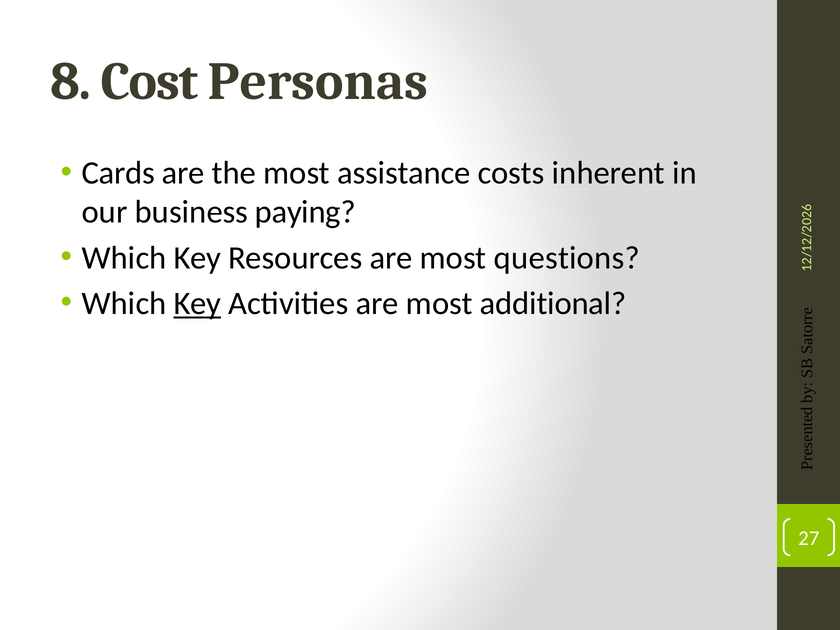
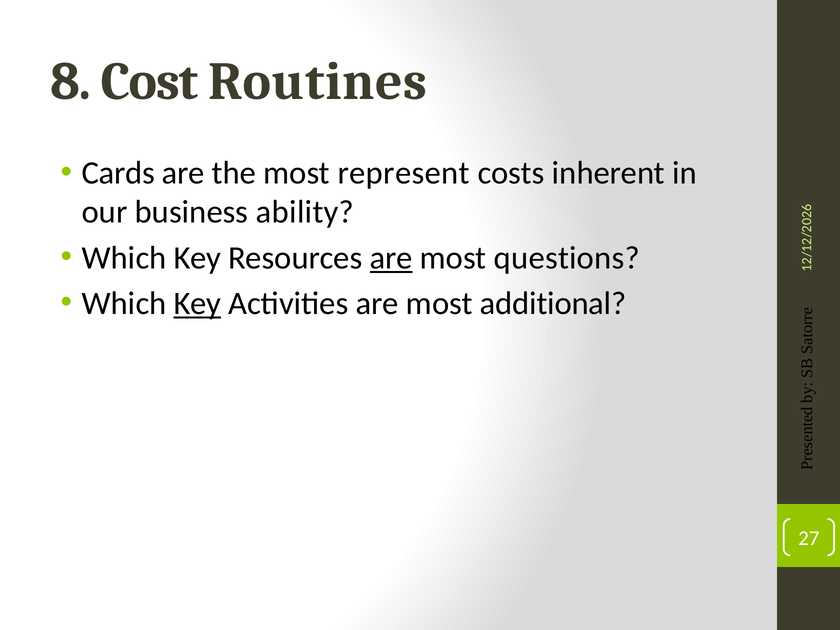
Personas: Personas -> Routines (318, 81)
assistance: assistance -> represent (404, 173)
paying: paying -> ability (305, 212)
are underline: none -> present (391, 258)
